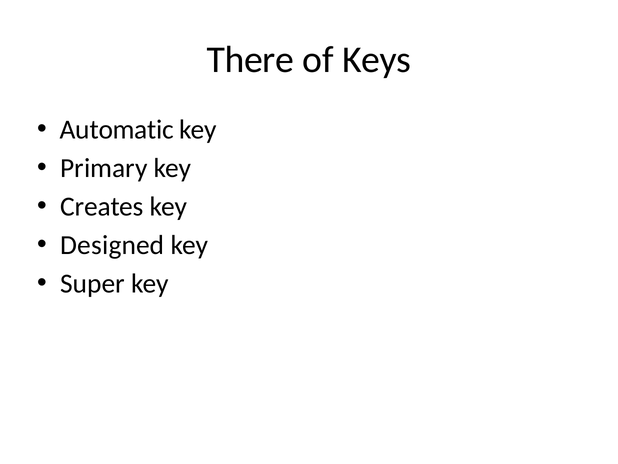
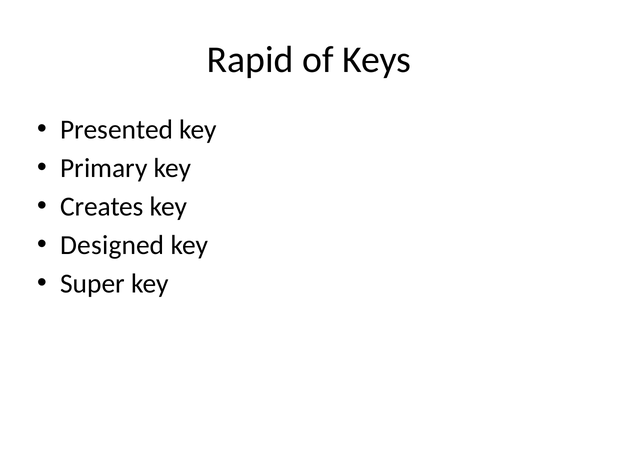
There: There -> Rapid (250, 60)
Automatic: Automatic -> Presented (117, 130)
